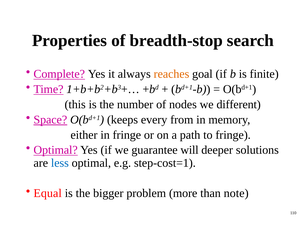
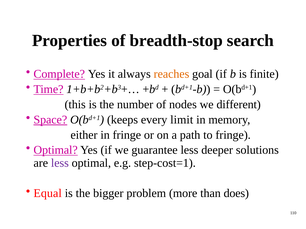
from: from -> limit (182, 120)
guarantee will: will -> less (189, 150)
less colour: blue -> purple (60, 163)
note: note -> does (236, 194)
